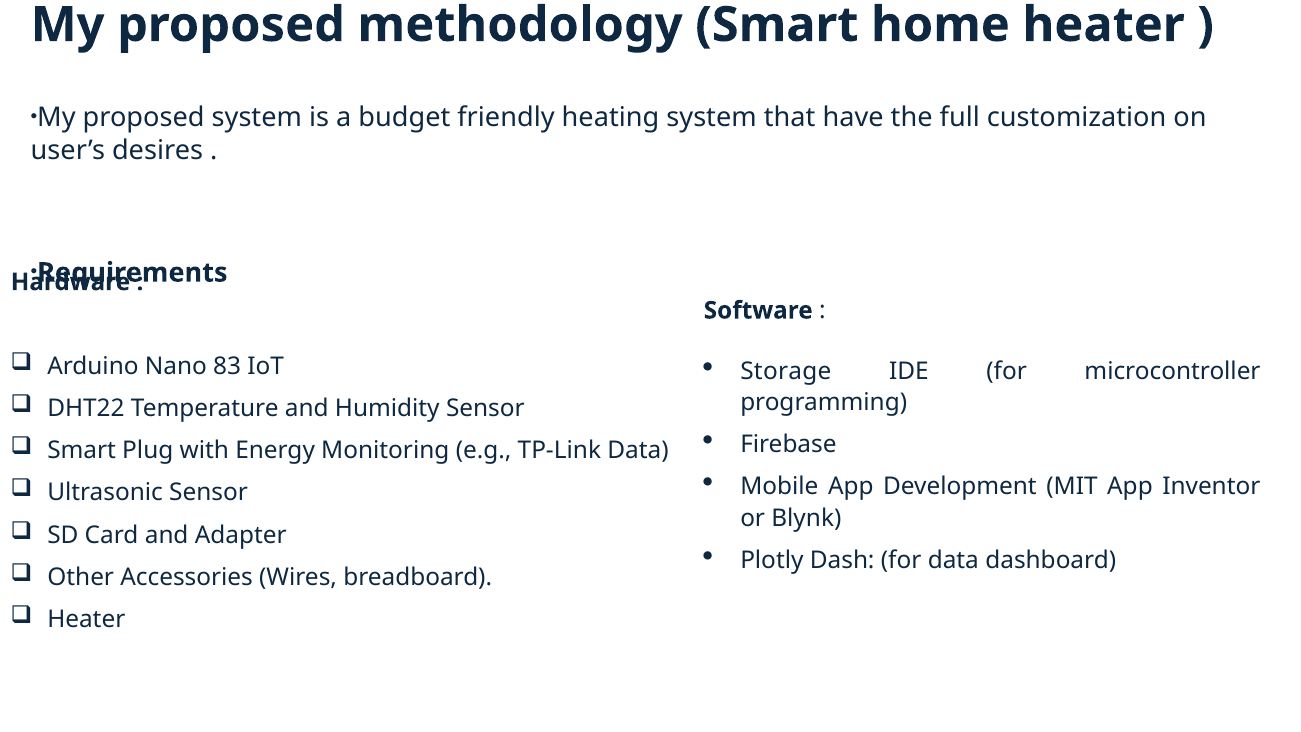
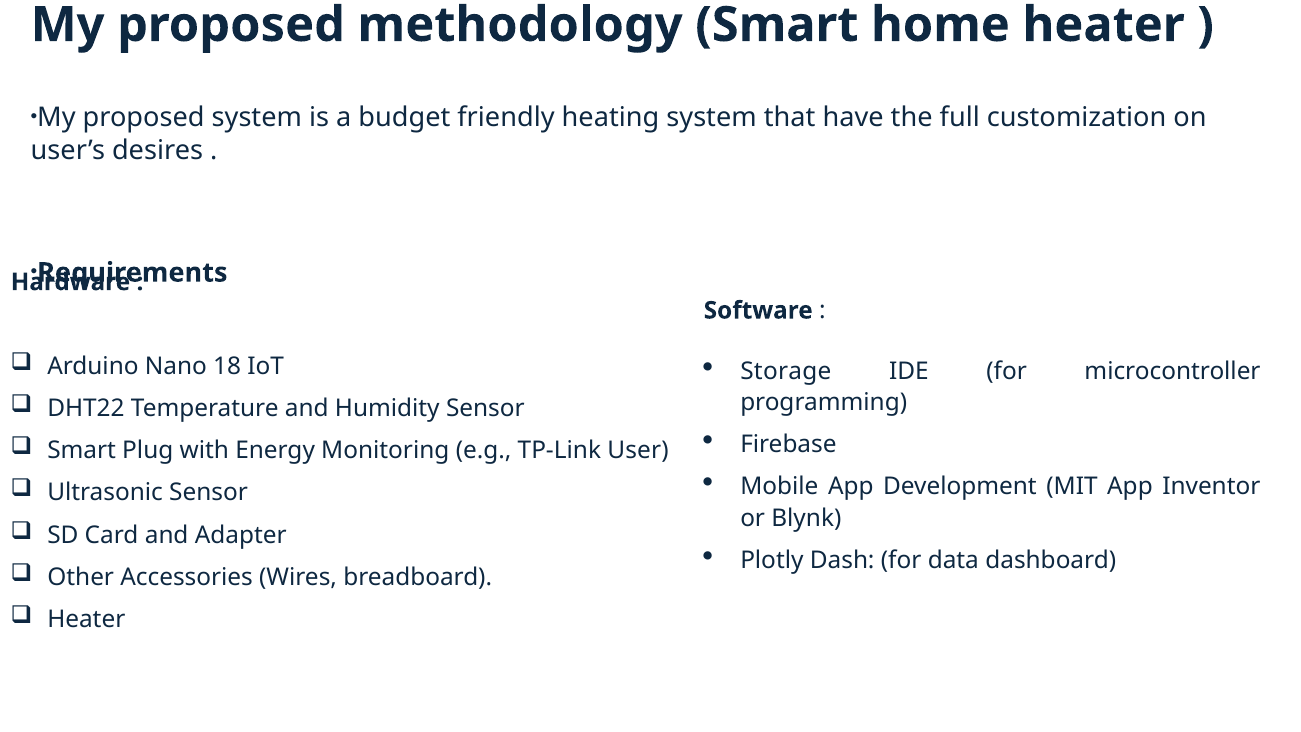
83: 83 -> 18 (227, 366)
TP-Link Data: Data -> User (638, 451)
